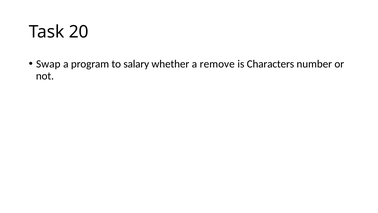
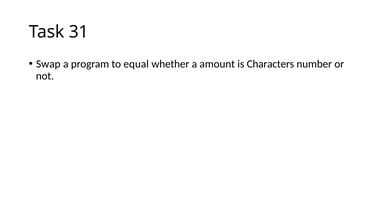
20: 20 -> 31 (79, 32)
salary: salary -> equal (136, 64)
remove: remove -> amount (217, 64)
